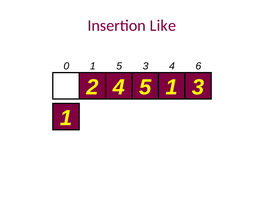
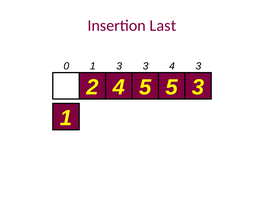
Like: Like -> Last (163, 26)
0 1 5: 5 -> 3 (119, 66)
4 6: 6 -> 3 (198, 66)
4 1: 1 -> 5 (172, 87)
